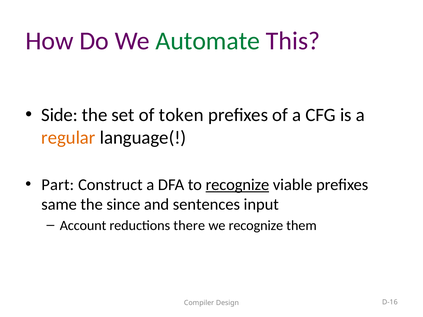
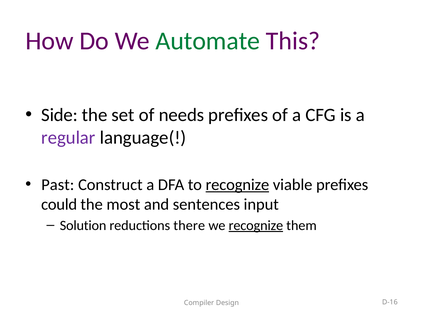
token: token -> needs (181, 115)
regular colour: orange -> purple (68, 138)
Part: Part -> Past (58, 185)
same: same -> could (59, 205)
since: since -> most (123, 205)
Account: Account -> Solution (83, 226)
recognize underline: none -> present (256, 226)
